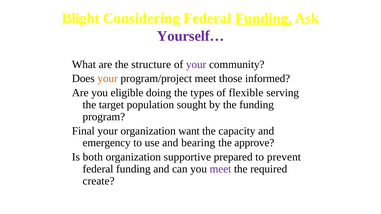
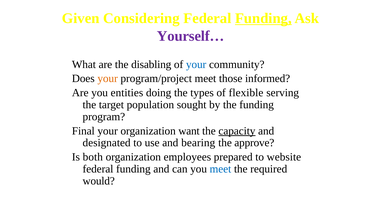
Blight: Blight -> Given (81, 18)
structure: structure -> disabling (151, 64)
your colour: purple -> blue (196, 64)
eligible: eligible -> entities (127, 93)
capacity underline: none -> present (237, 131)
emergency: emergency -> designated (107, 143)
supportive: supportive -> employees (187, 157)
prevent: prevent -> website (284, 157)
meet colour: purple -> blue (220, 169)
create: create -> would (99, 181)
